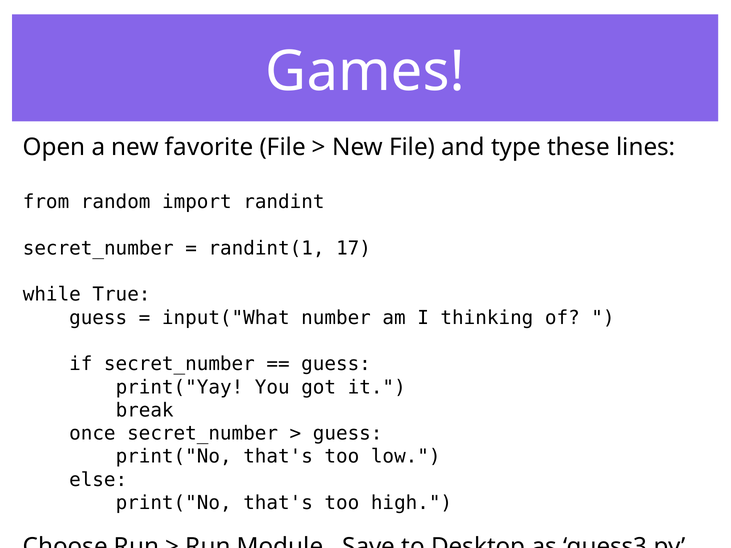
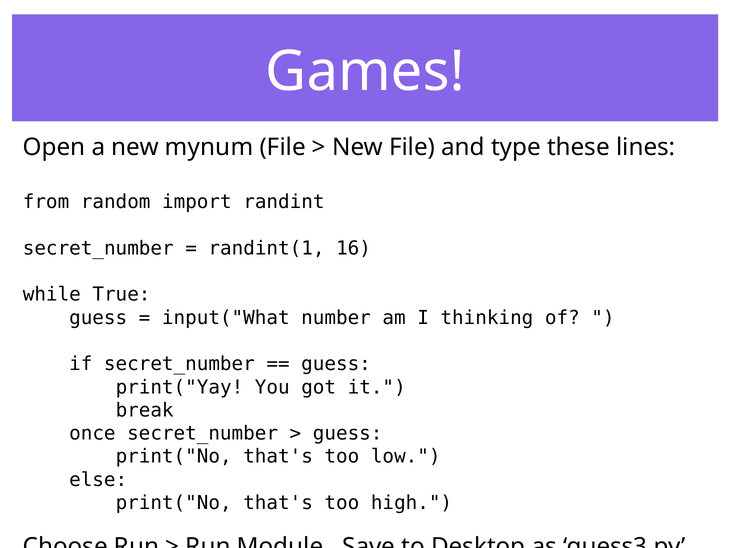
favorite: favorite -> mynum (209, 147)
17: 17 -> 16 (354, 248)
